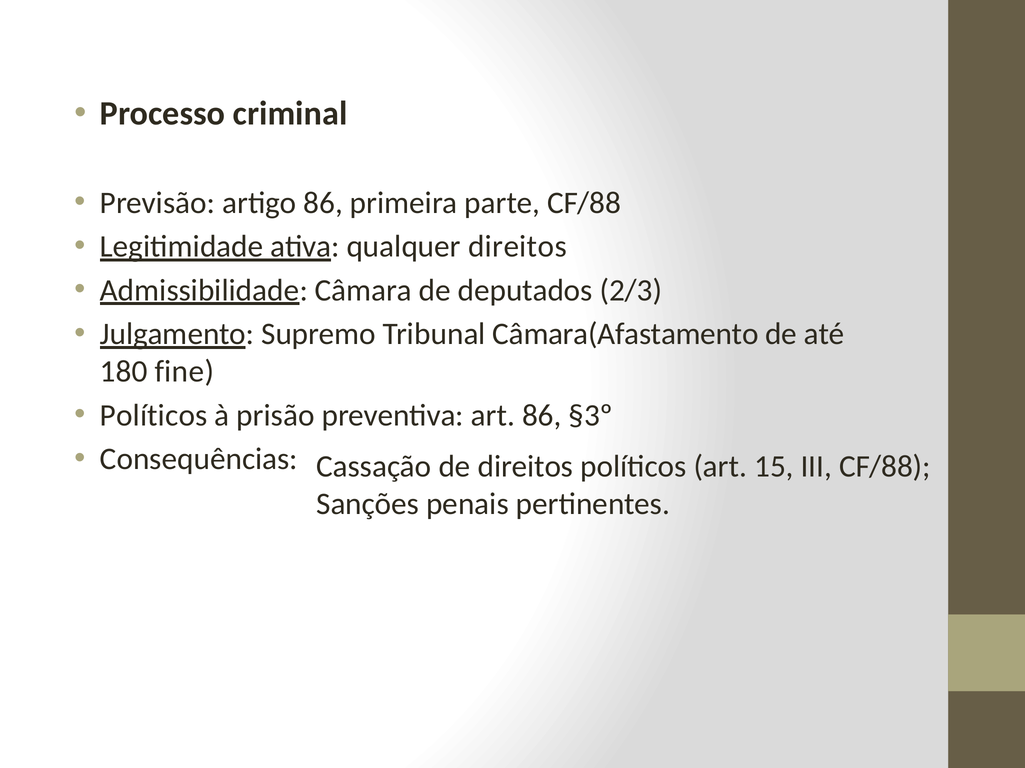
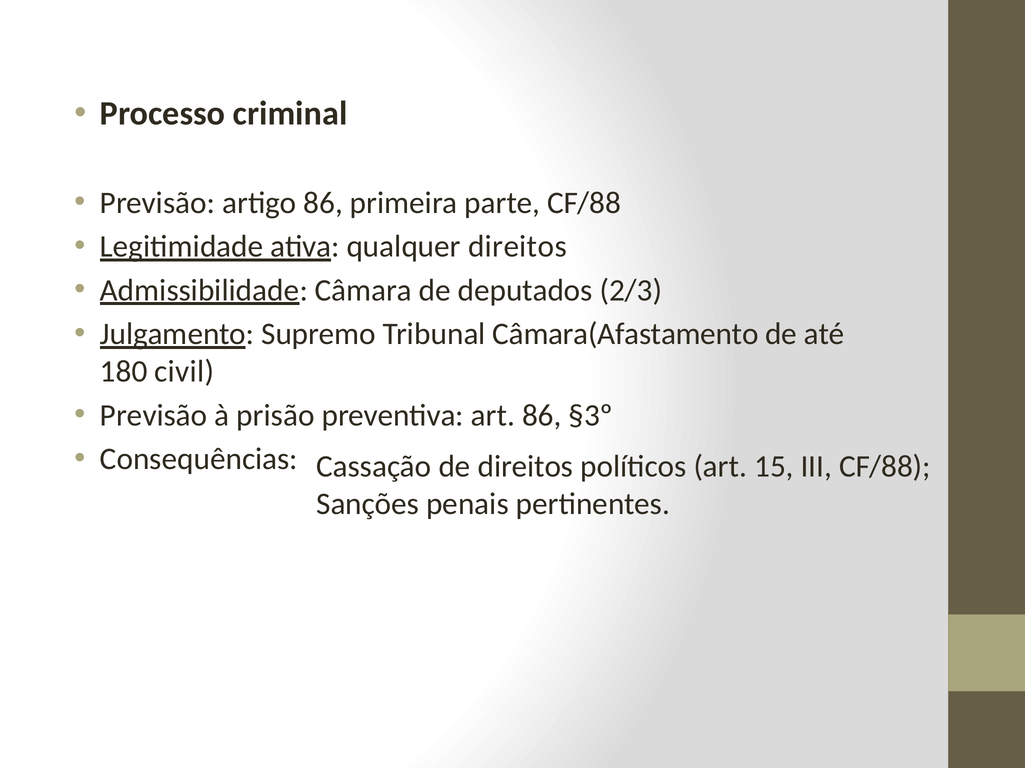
fine: fine -> civil (184, 372)
Políticos: Políticos -> Previsão (154, 416)
